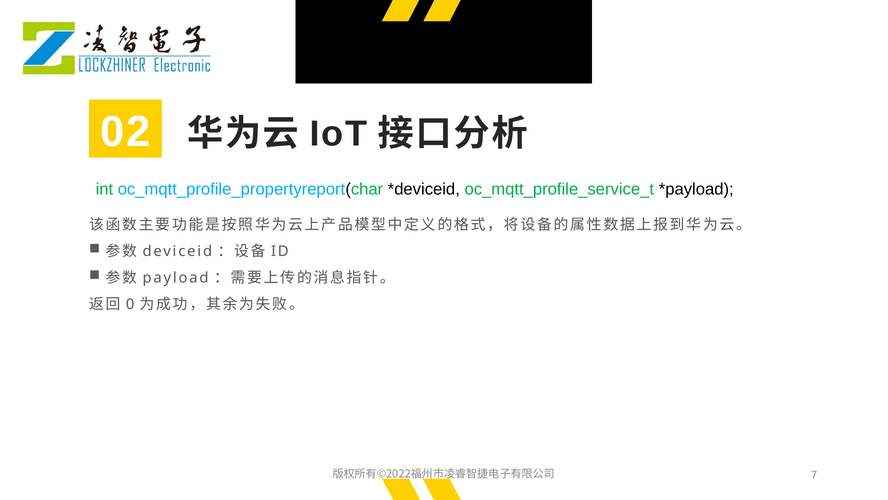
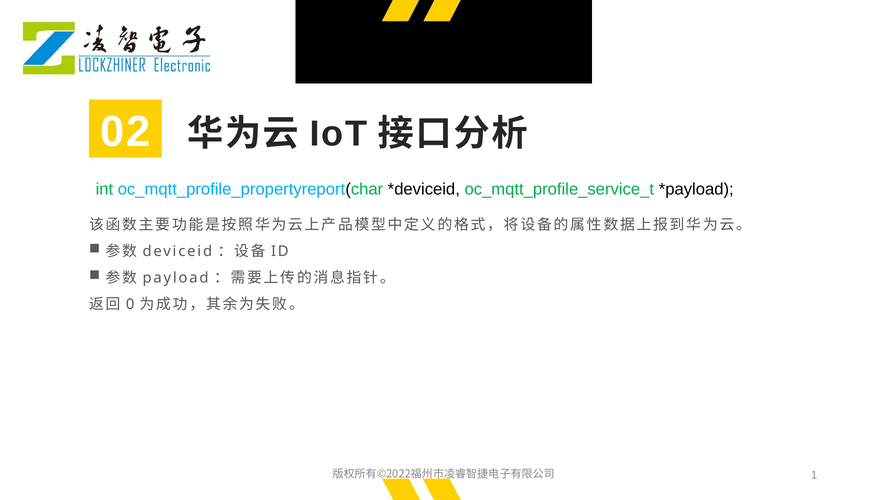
7: 7 -> 1 (814, 475)
